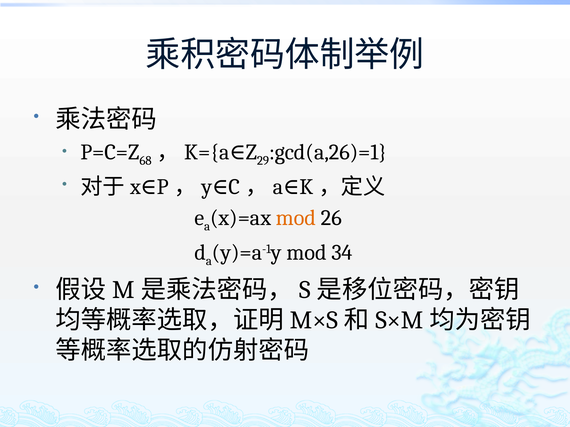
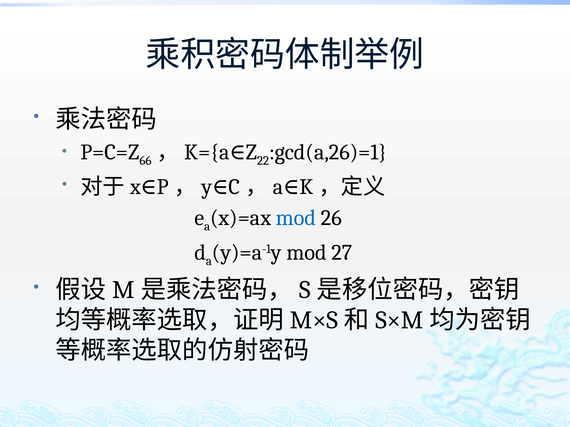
29: 29 -> 22 (263, 161)
68: 68 -> 66 (145, 161)
mod colour: orange -> blue (296, 218)
34: 34 -> 27 (342, 253)
